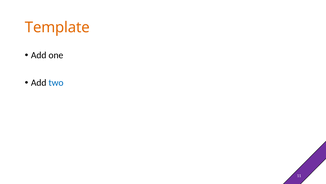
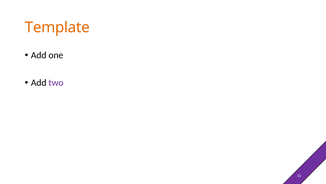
two colour: blue -> purple (56, 82)
